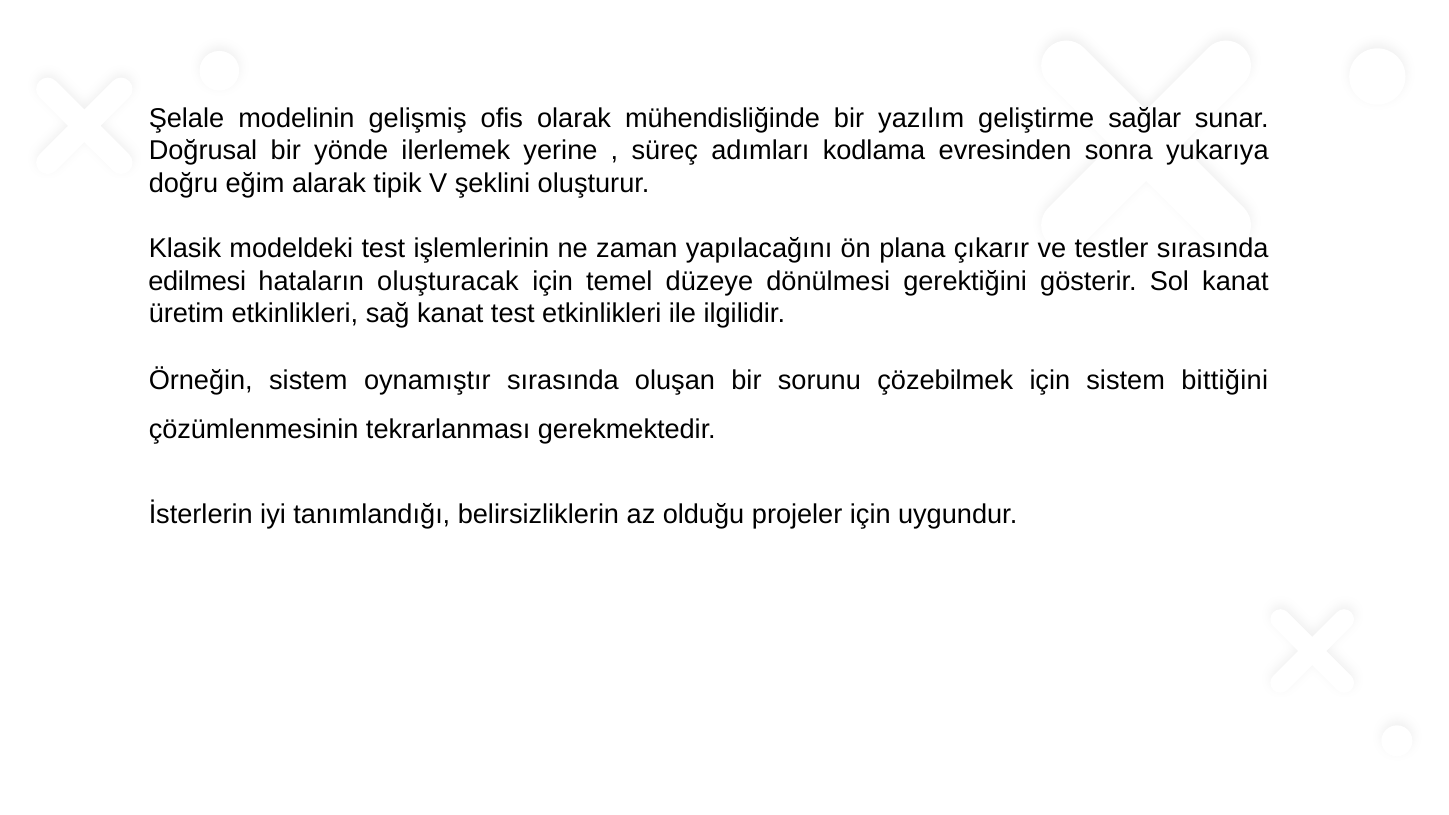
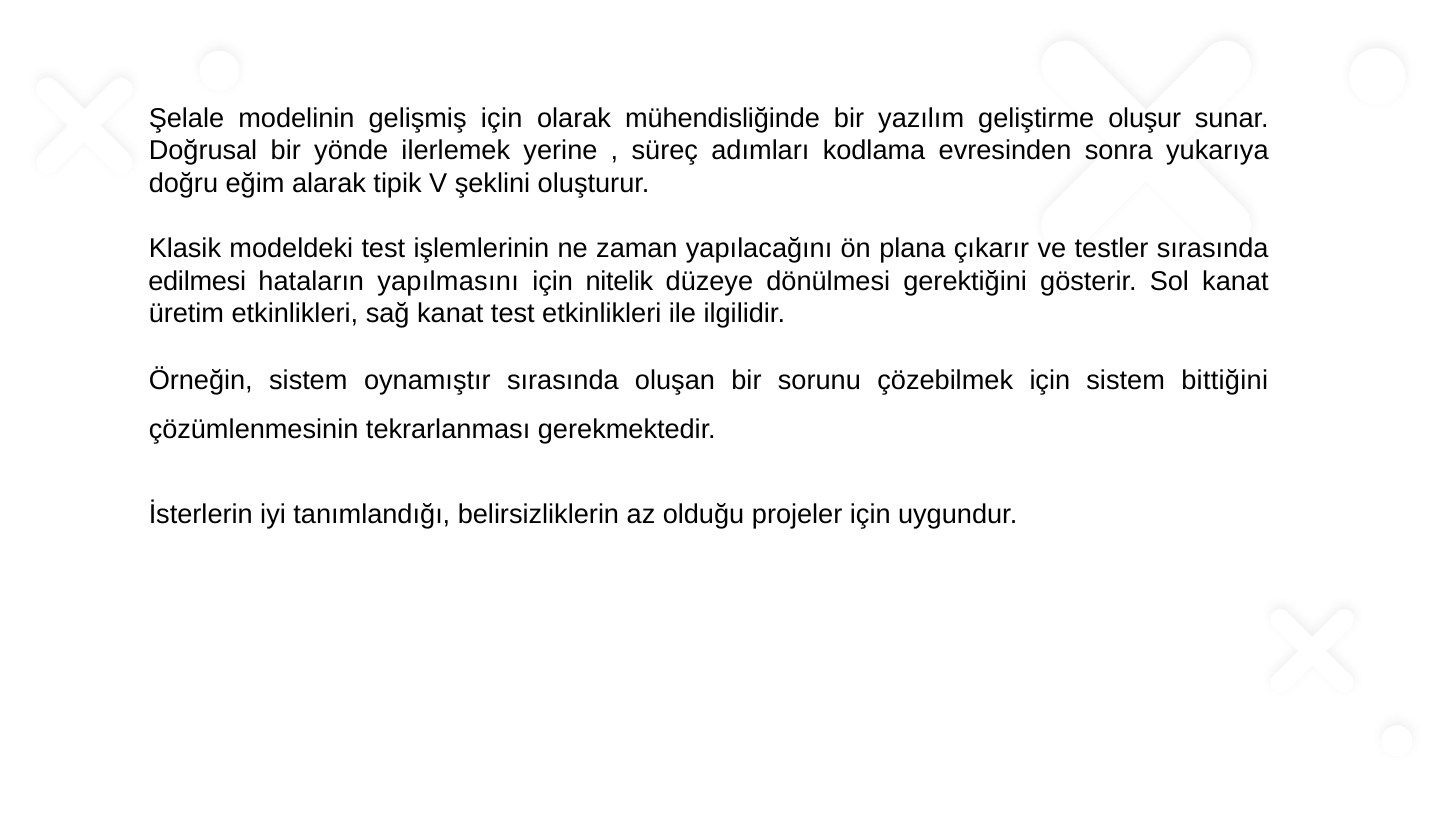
gelişmiş ofis: ofis -> için (502, 118)
sağlar: sağlar -> oluşur (1145, 118)
oluşturacak: oluşturacak -> yapılmasını (448, 281)
temel: temel -> nitelik (619, 281)
